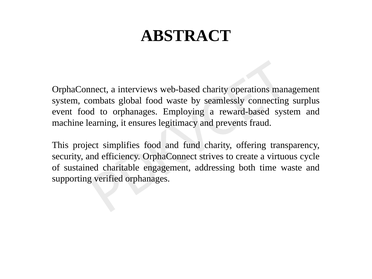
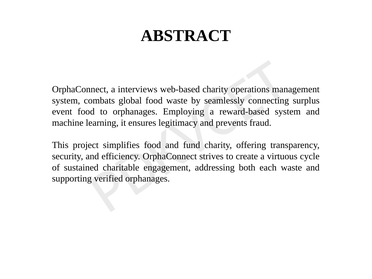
time: time -> each (268, 167)
